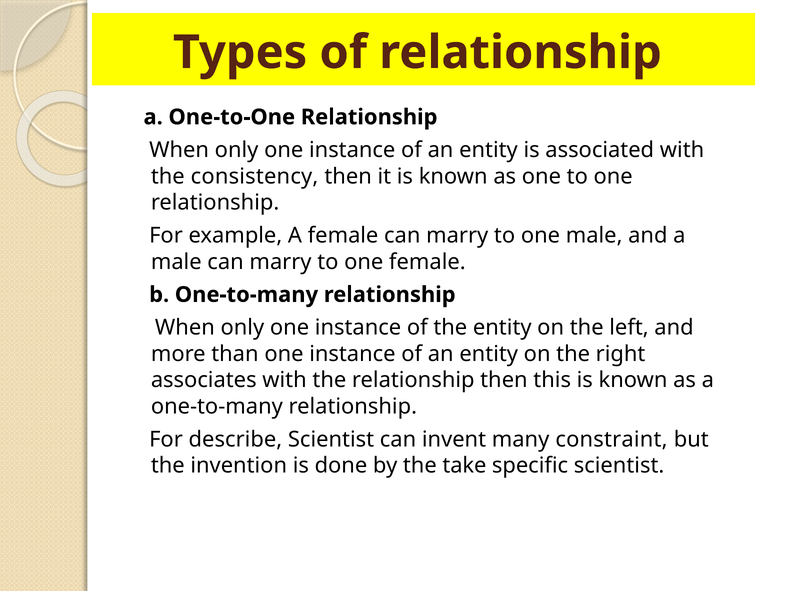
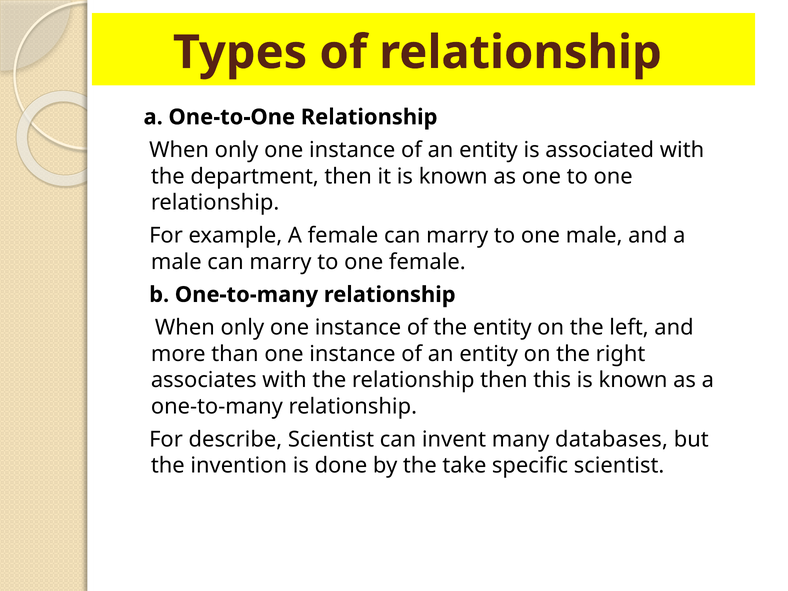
consistency: consistency -> department (255, 176)
constraint: constraint -> databases (611, 439)
